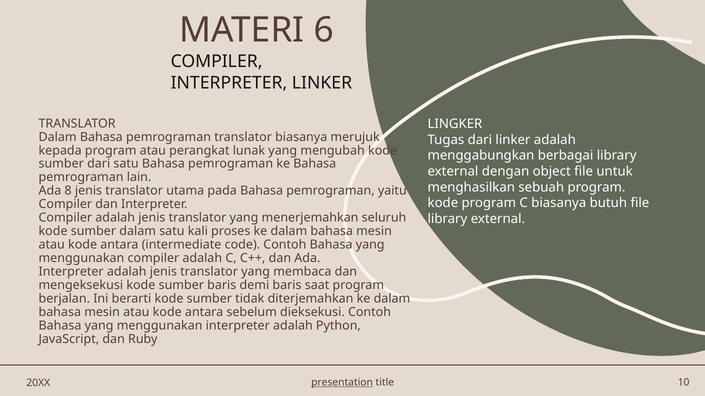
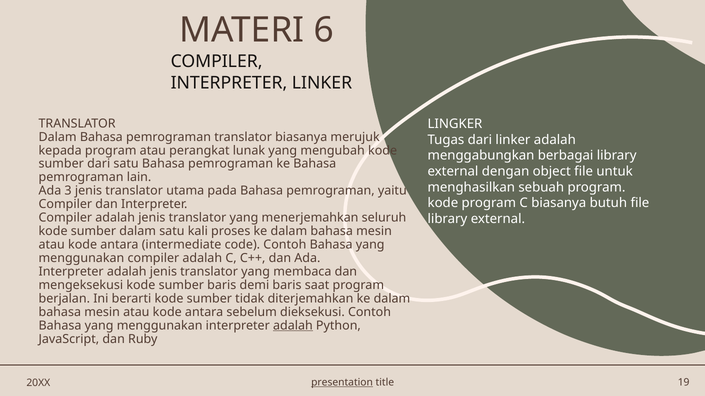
8: 8 -> 3 (68, 191)
adalah underline: none -> present (293, 326)
10: 10 -> 19 (684, 383)
